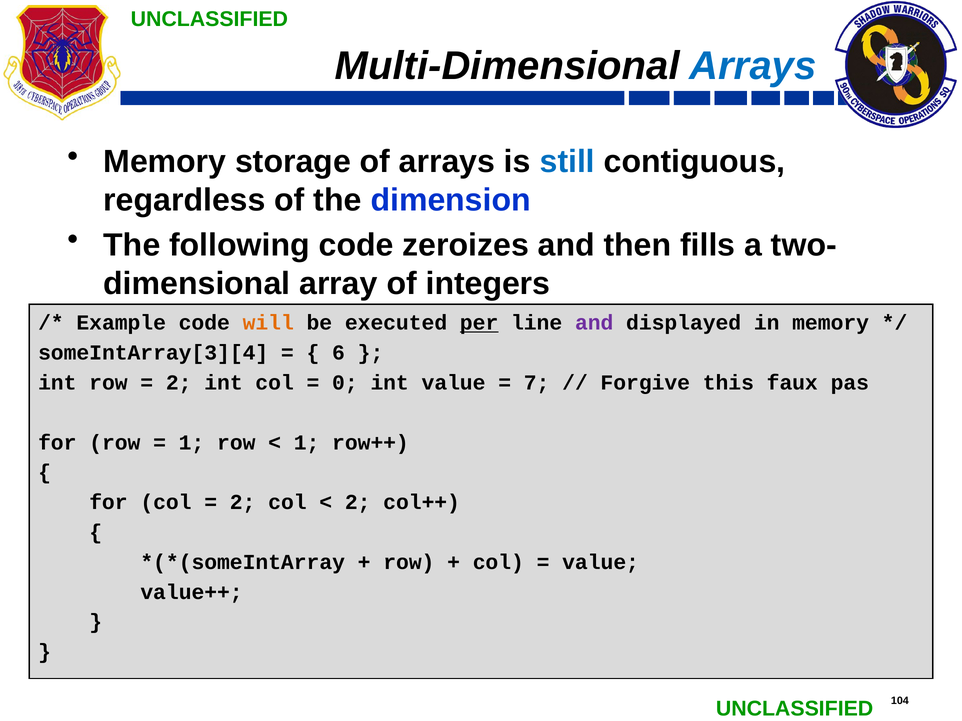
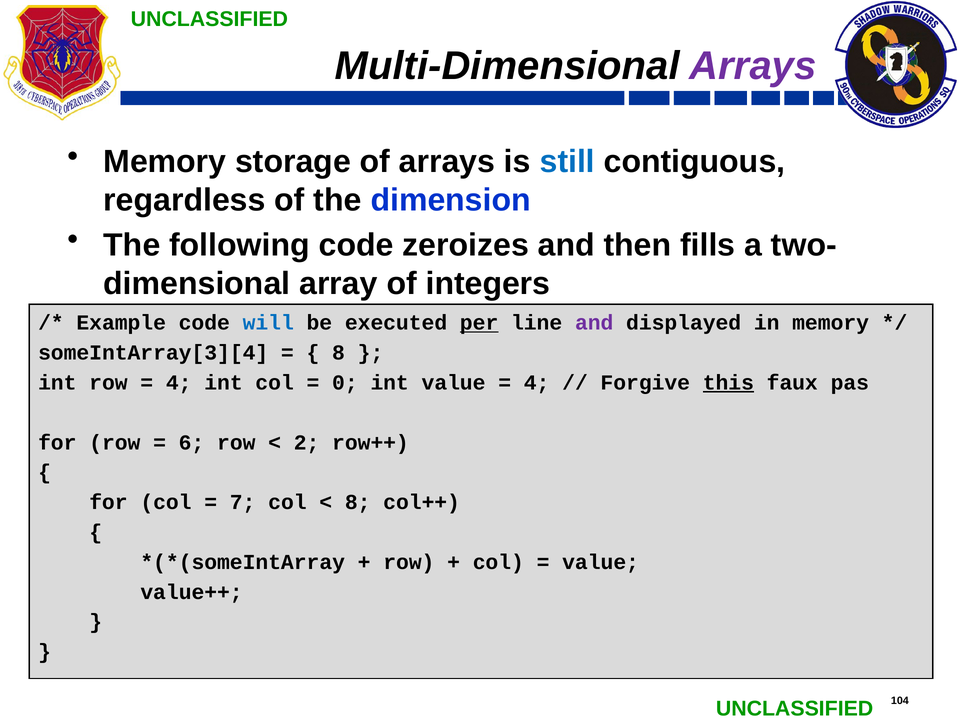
Arrays colour: blue -> purple (753, 66)
will colour: orange -> blue (268, 323)
6: 6 -> 8 (338, 353)
2: 2 -> 4 (179, 383)
7: 7 -> 4 (537, 383)
this underline: none -> present (728, 383)
1: 1 -> 6 (191, 443)
1: 1 -> 2 (307, 443)
2: 2 -> 7 (243, 503)
2: 2 -> 8 (358, 503)
